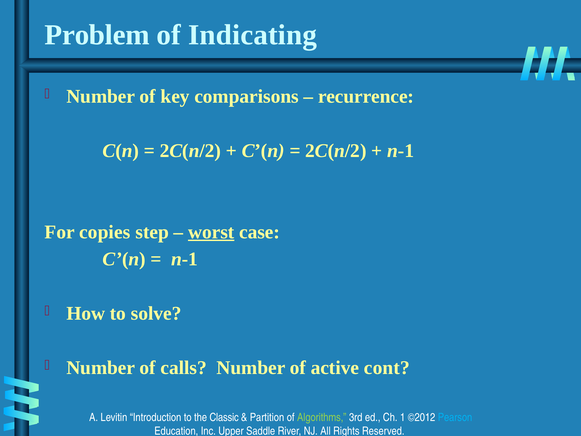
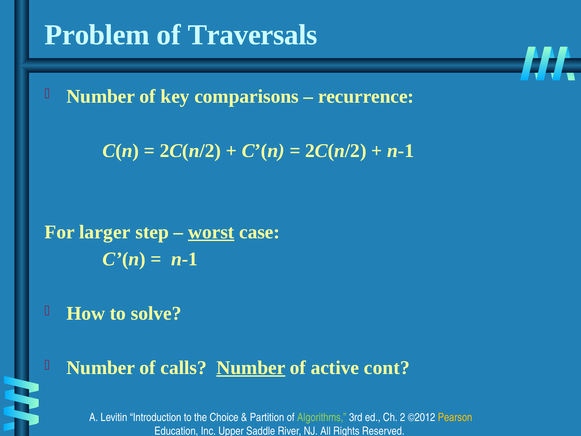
Indicating: Indicating -> Traversals (253, 35)
copies: copies -> larger (105, 232)
Number underline: none -> present (251, 367)
Classic: Classic -> Choice (224, 417)
1: 1 -> 2 (403, 417)
Pearson colour: light blue -> yellow (455, 417)
